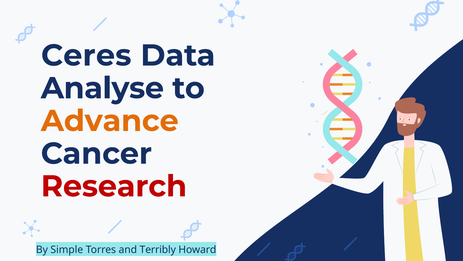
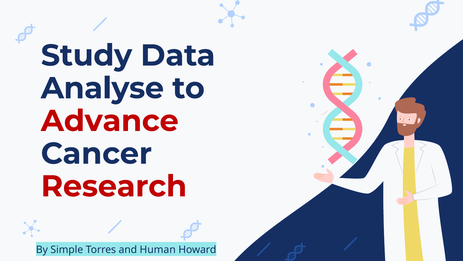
Ceres: Ceres -> Study (86, 55)
Advance colour: orange -> red (110, 121)
Terribly: Terribly -> Human (158, 249)
